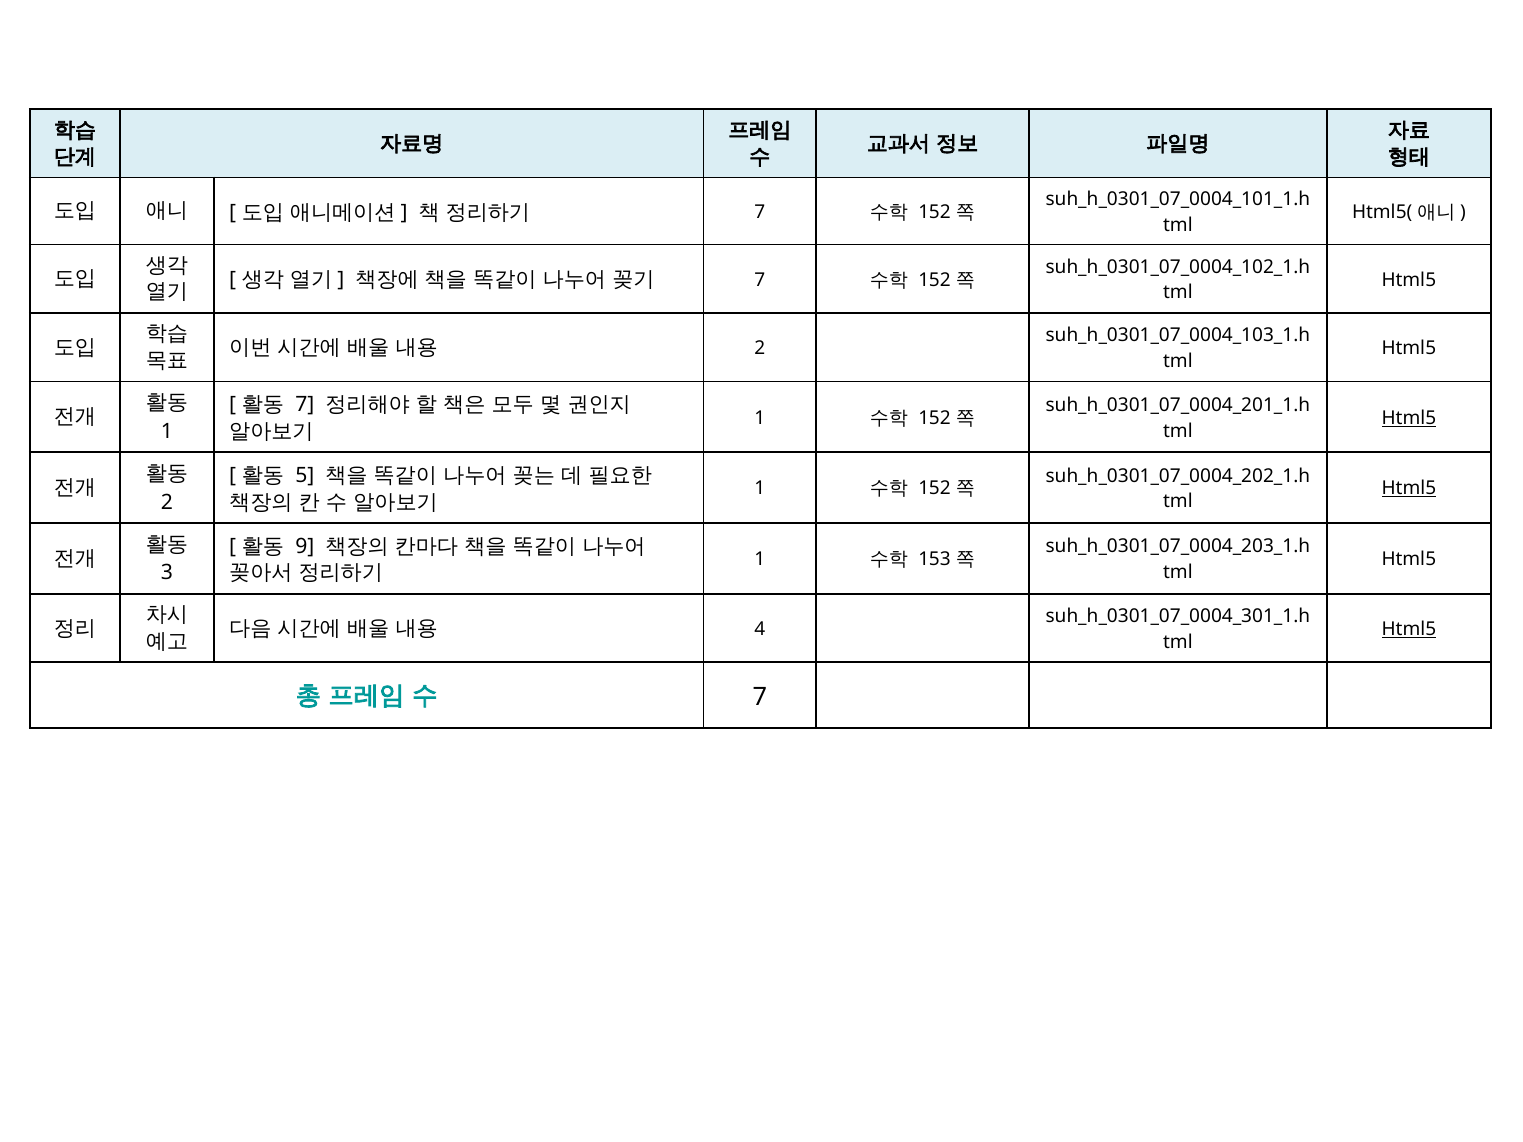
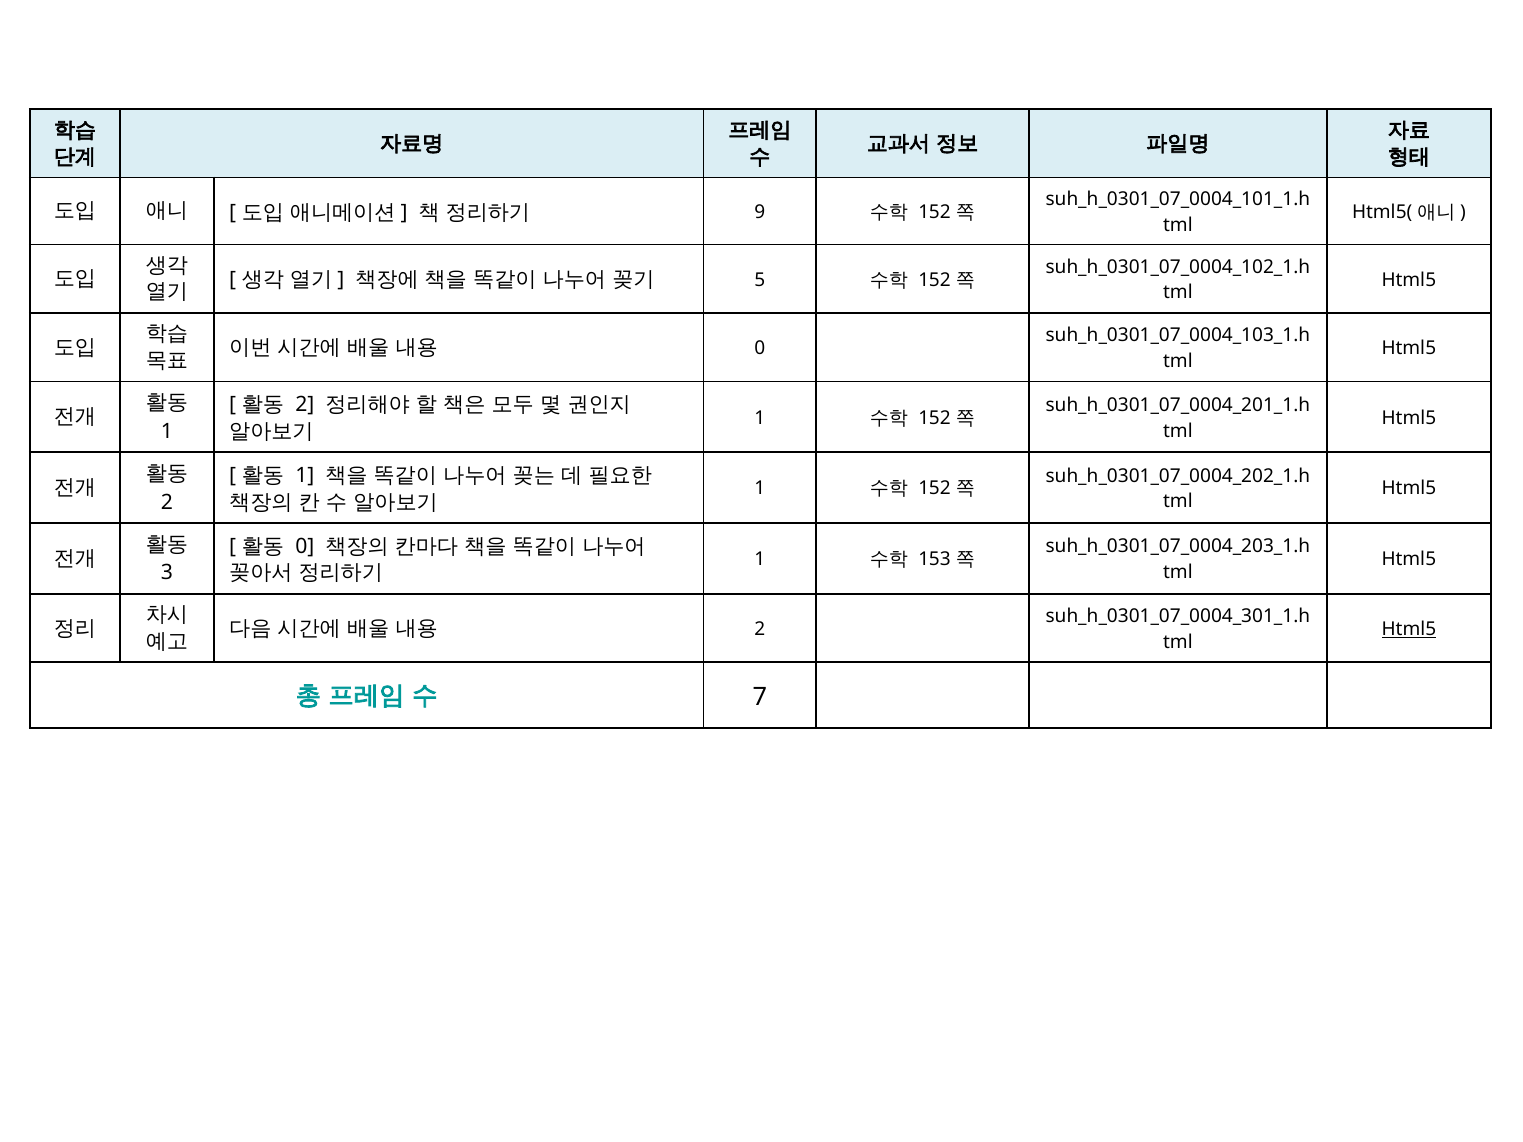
7: 7 -> 9 (760, 212)
7: 7 -> 5 (760, 280)
2: 2 -> 0 (760, 348)
7: 7 -> 2 (305, 405)
Html5 underline: present -> none (1409, 418)
5: 5 -> 1 (305, 476)
Html5 underline: present -> none (1409, 489)
9: 9 -> 0 (305, 546)
4: 4 -> 2 (760, 629)
